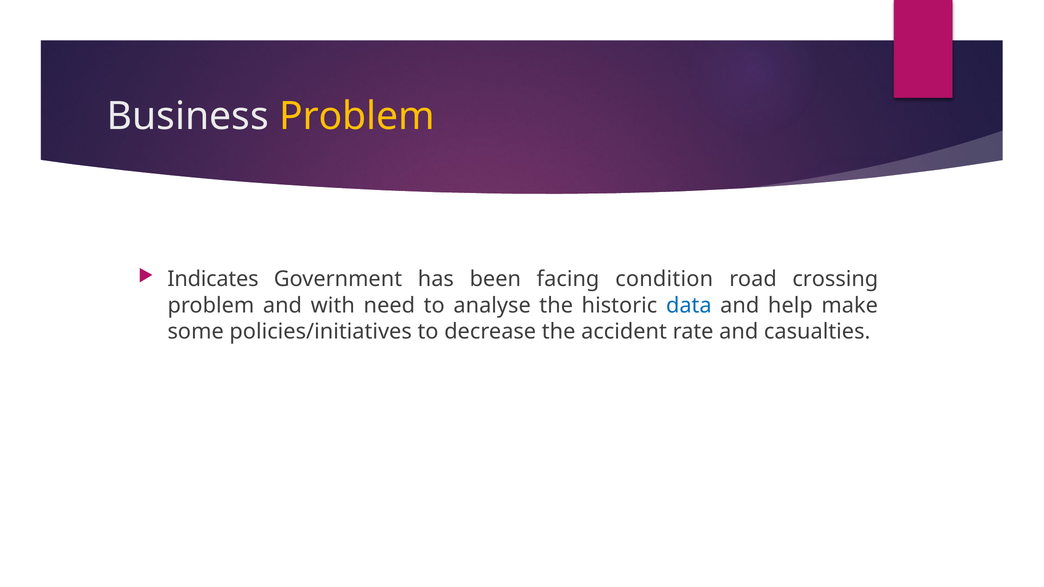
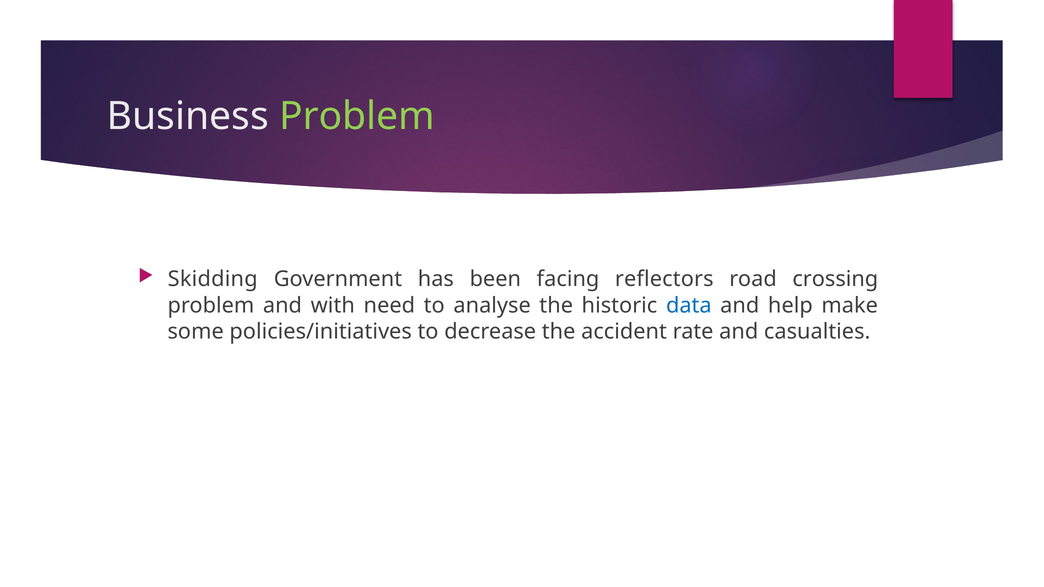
Problem colour: yellow -> light green (357, 116)
Indicates: Indicates -> Skidding (213, 279)
condition: condition -> reflectors (664, 279)
